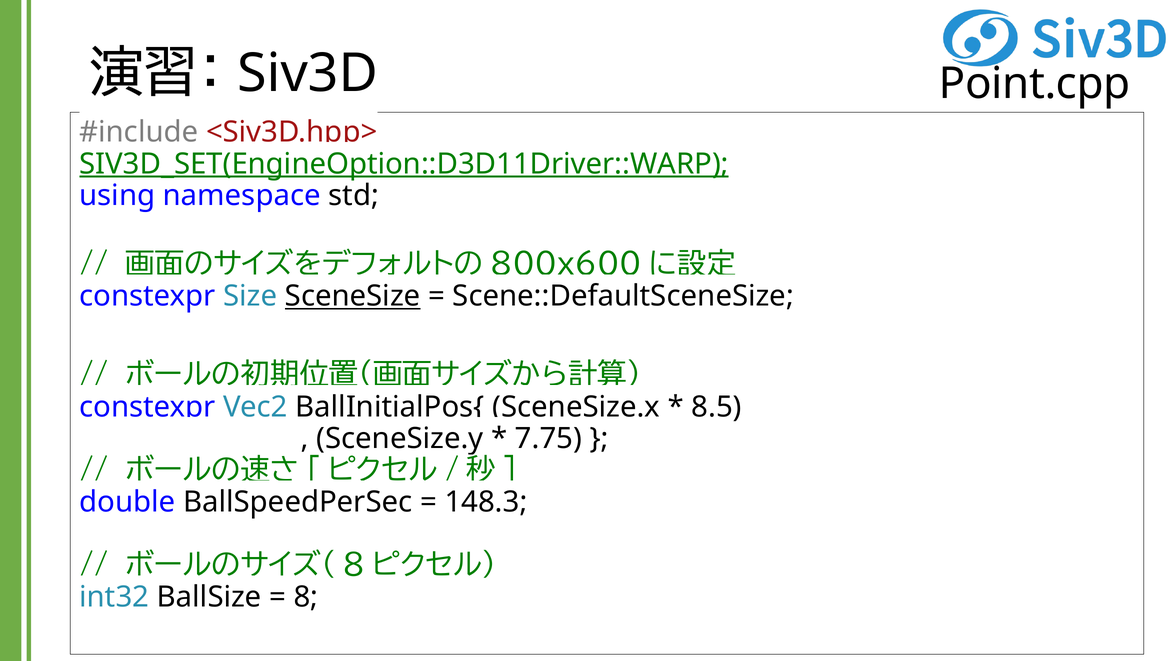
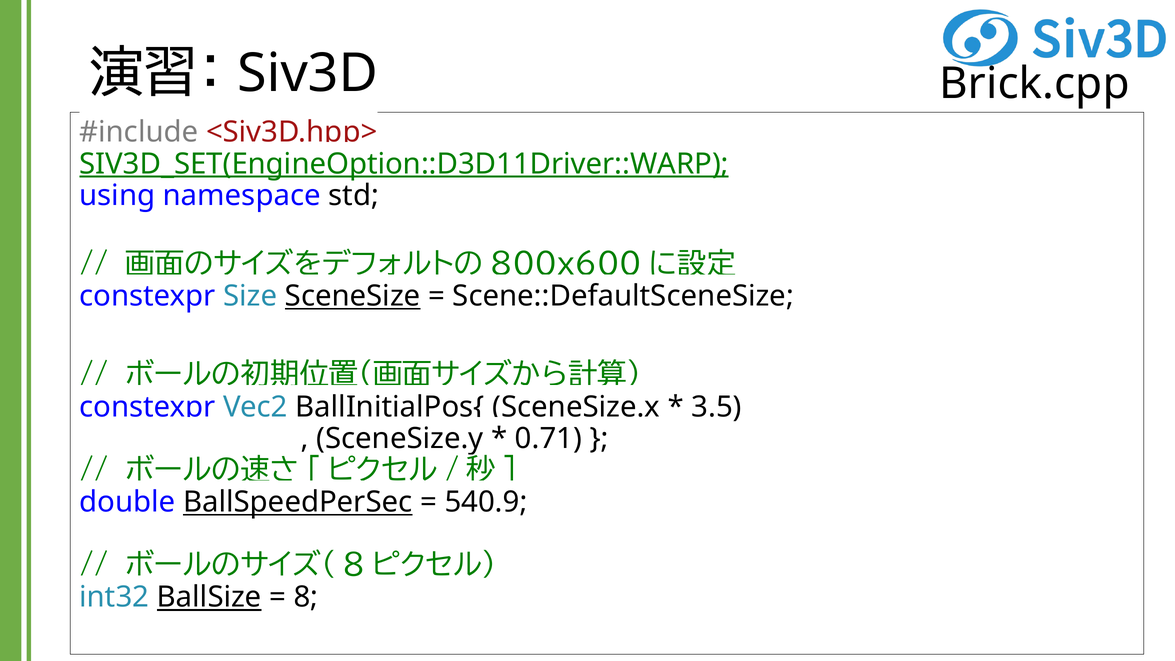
Point.cpp: Point.cpp -> Brick.cpp (1034, 84)
8.5: 8.5 -> 3.5 (717, 407)
7.75: 7.75 -> 0.71 (548, 439)
BallSpeedPerSec underline: none -> present (298, 502)
148.3: 148.3 -> 540.9 (486, 502)
BallSize underline: none -> present (209, 597)
